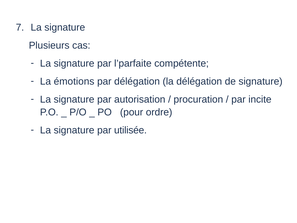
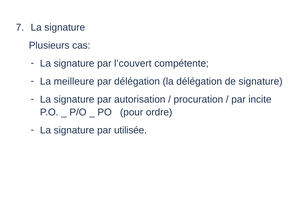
l’parfaite: l’parfaite -> l’couvert (133, 63)
émotions: émotions -> meilleure (74, 81)
